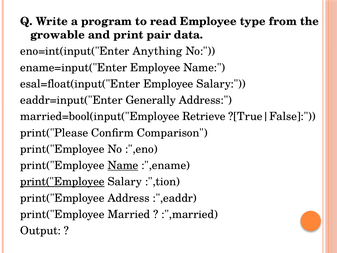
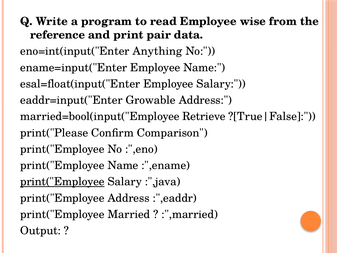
type: type -> wise (253, 21)
growable: growable -> reference (58, 35)
Generally: Generally -> Growable (151, 100)
Name underline: present -> none (123, 165)
:",tion: :",tion -> :",java (163, 182)
